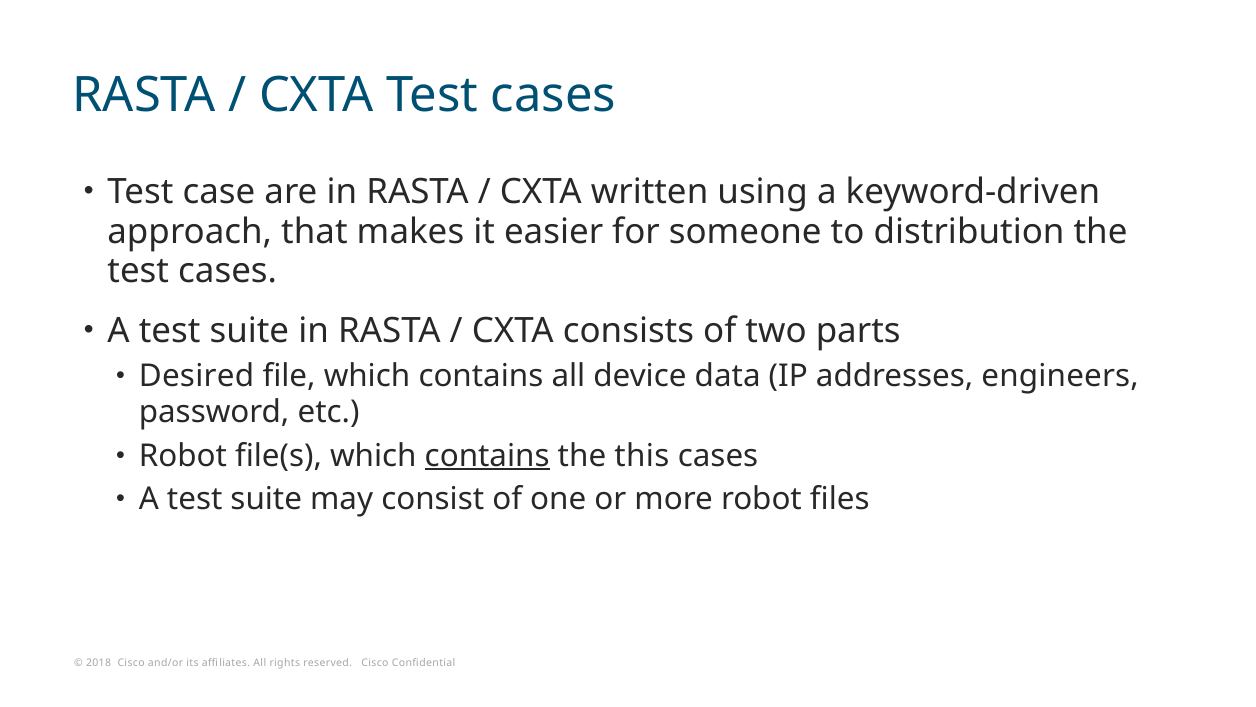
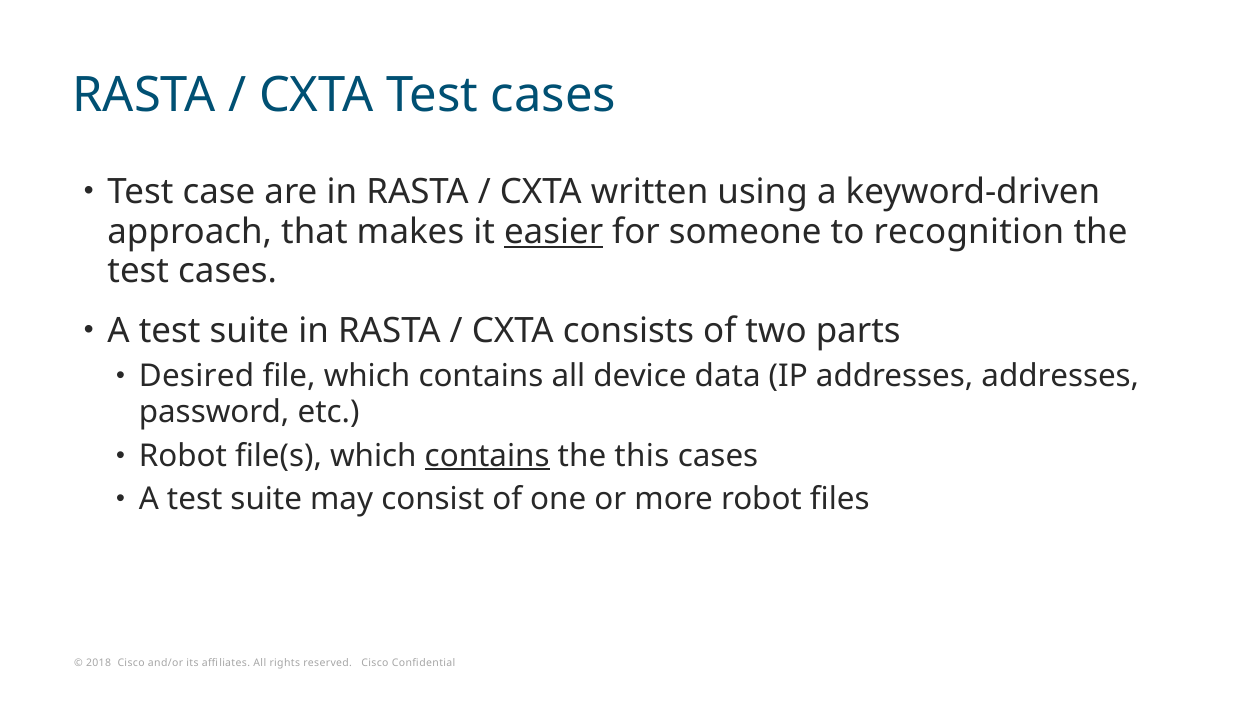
easier underline: none -> present (554, 231)
distribution: distribution -> recognition (969, 231)
addresses engineers: engineers -> addresses (1060, 376)
